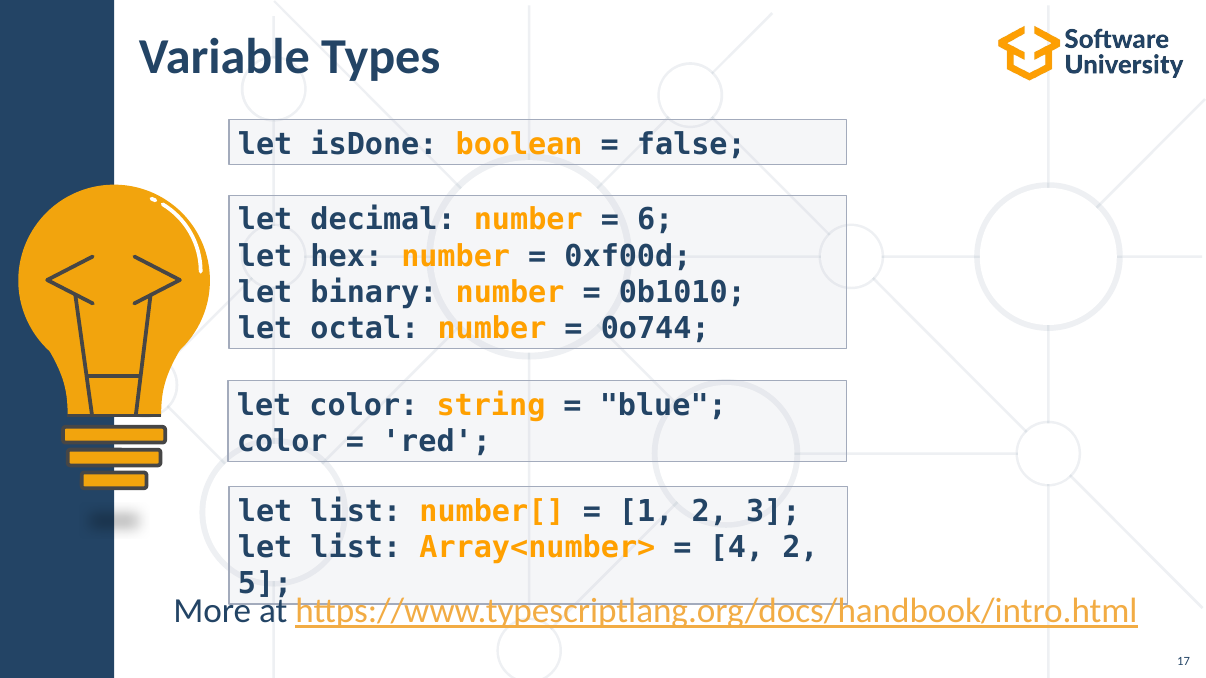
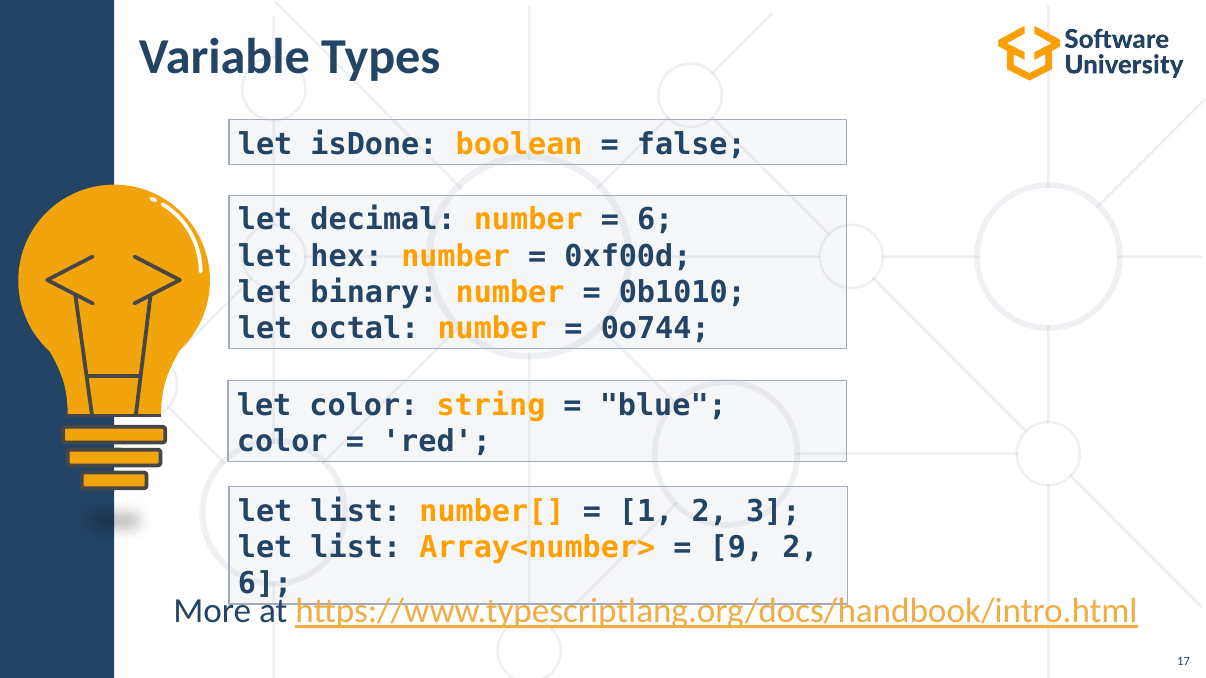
4: 4 -> 9 (737, 548)
5: 5 -> 6 (265, 584)
